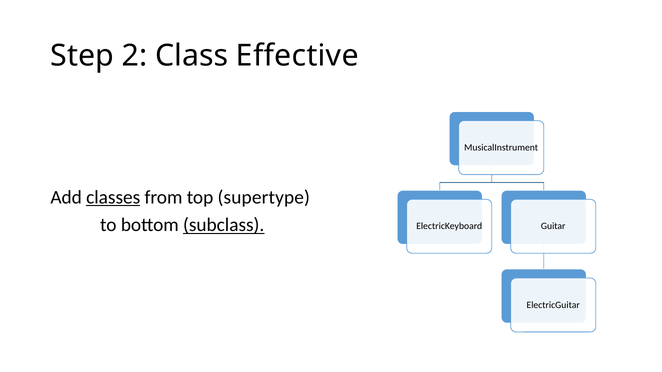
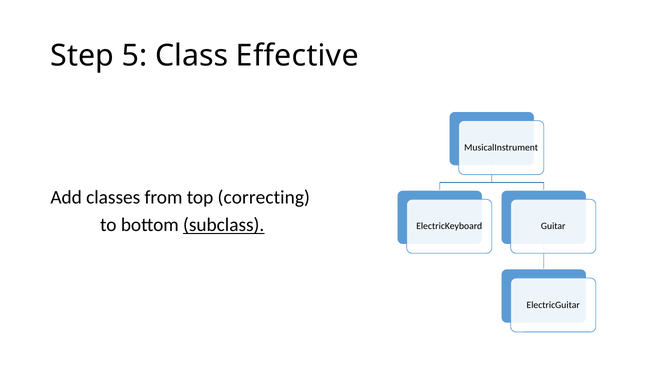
2: 2 -> 5 (134, 56)
classes underline: present -> none (113, 198)
supertype: supertype -> correcting (264, 198)
